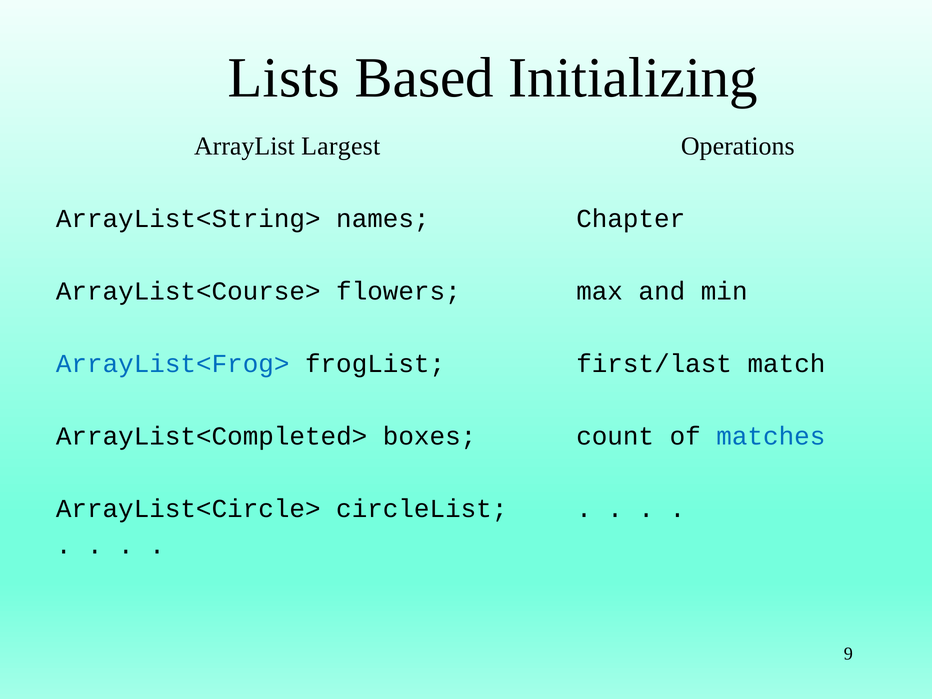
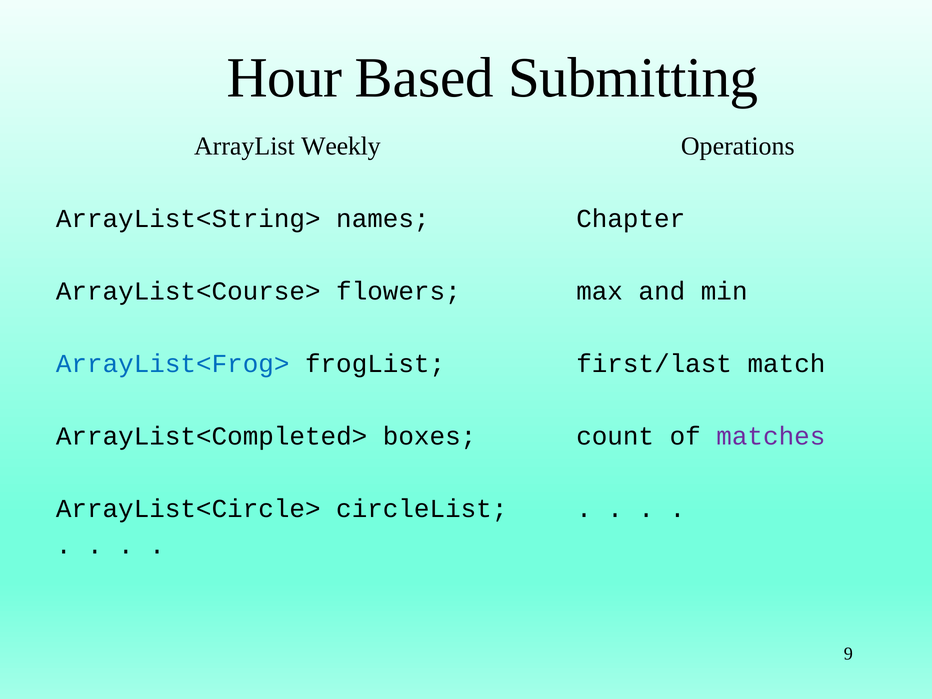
Lists: Lists -> Hour (284, 78)
Initializing: Initializing -> Submitting (633, 78)
Largest: Largest -> Weekly (341, 146)
matches colour: blue -> purple (771, 436)
